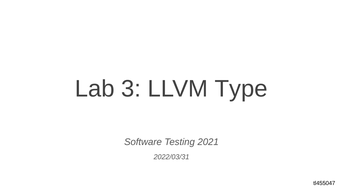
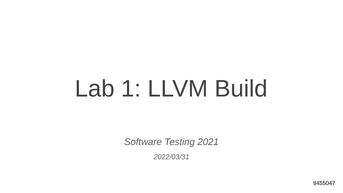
3: 3 -> 1 (131, 89)
Type: Type -> Build (241, 89)
